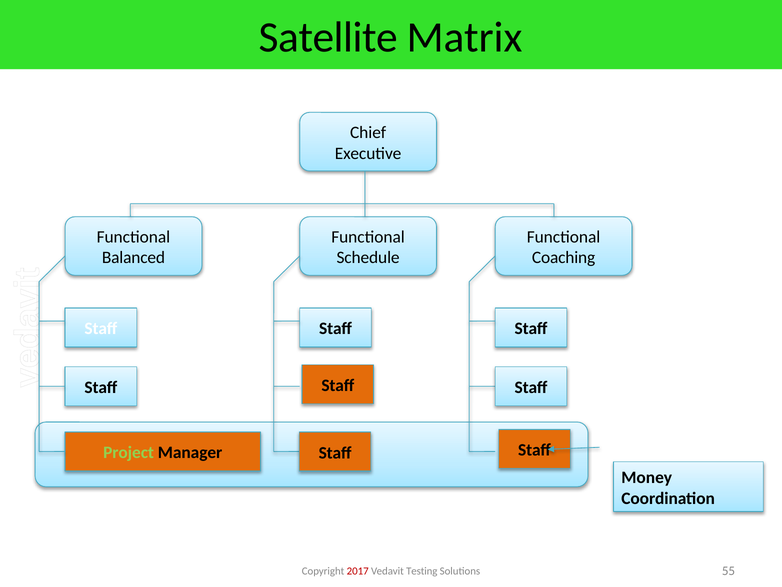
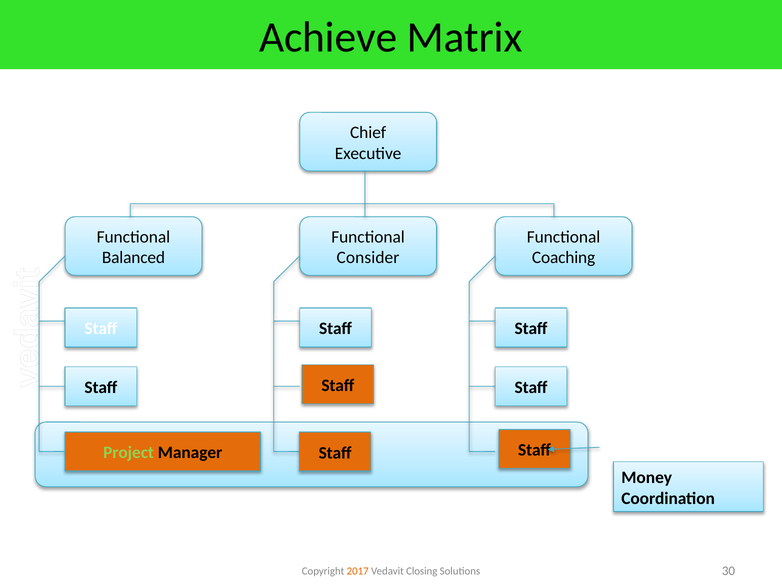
Satellite: Satellite -> Achieve (328, 38)
Schedule: Schedule -> Consider (368, 257)
2017 colour: red -> orange (358, 571)
Testing: Testing -> Closing (422, 571)
55: 55 -> 30 (728, 571)
